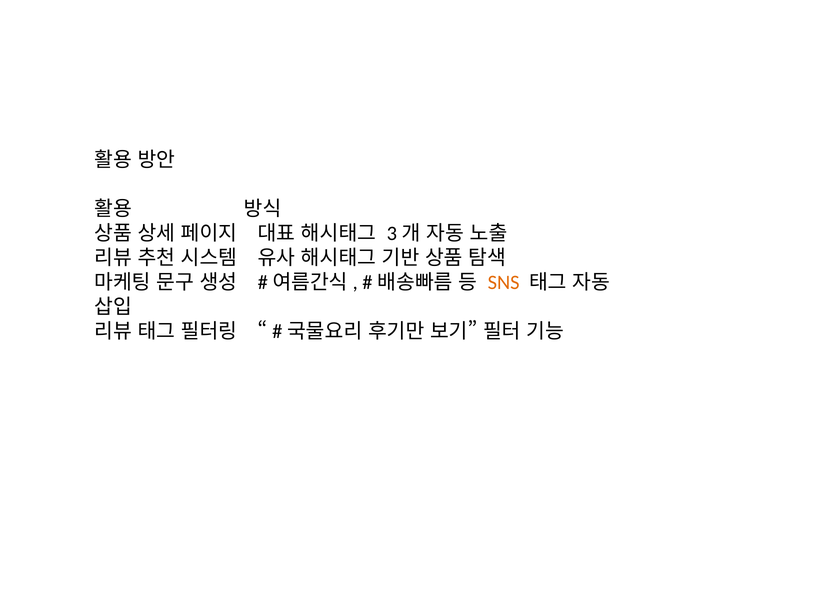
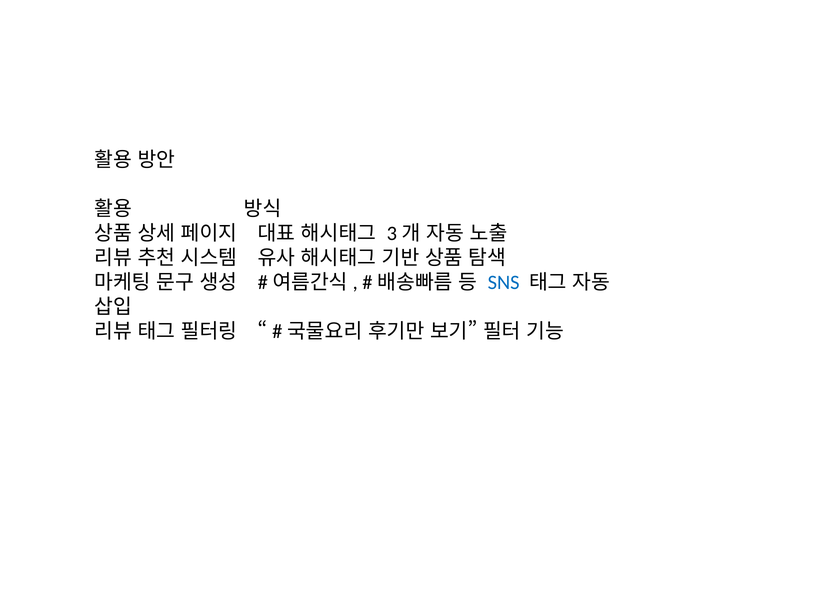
SNS colour: orange -> blue (504, 282)
